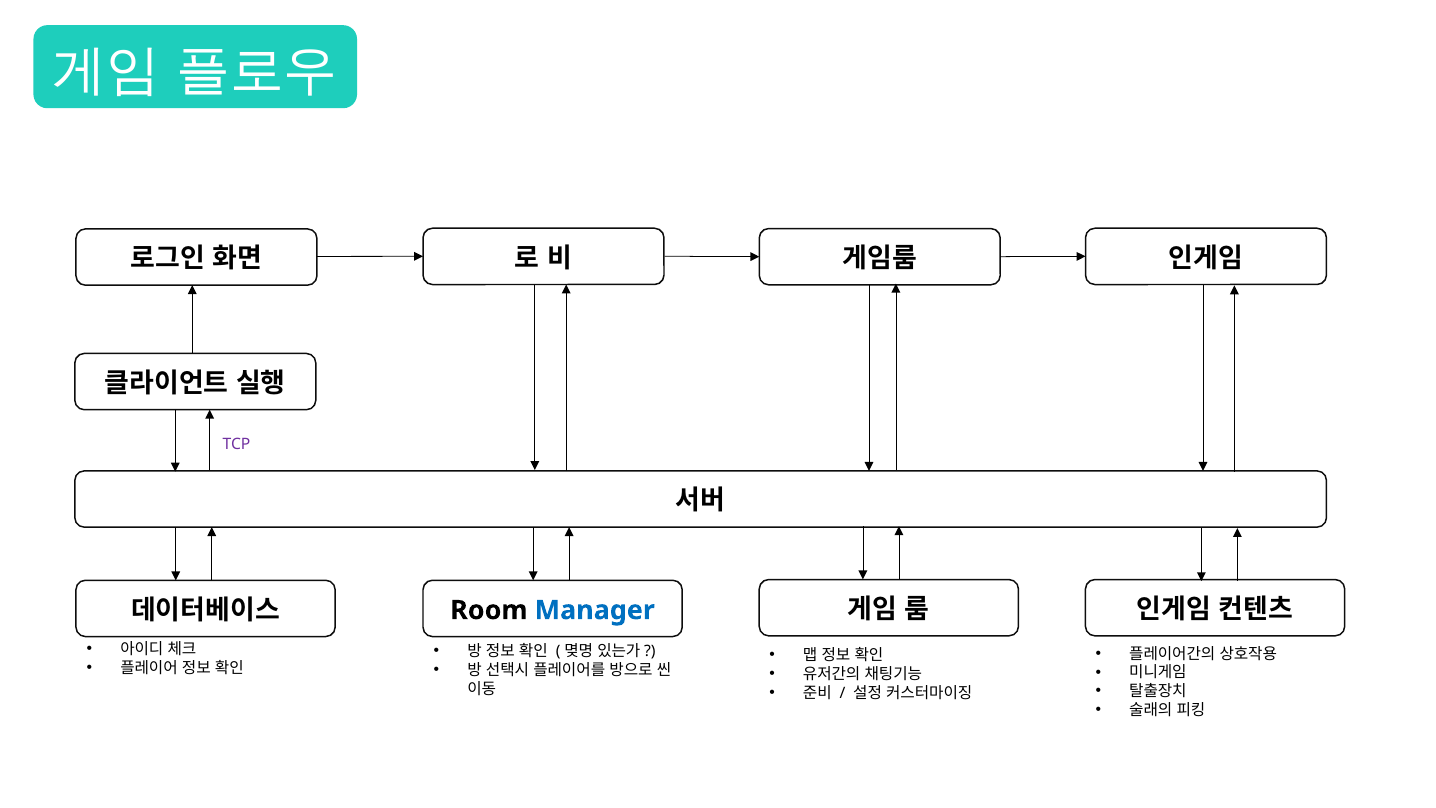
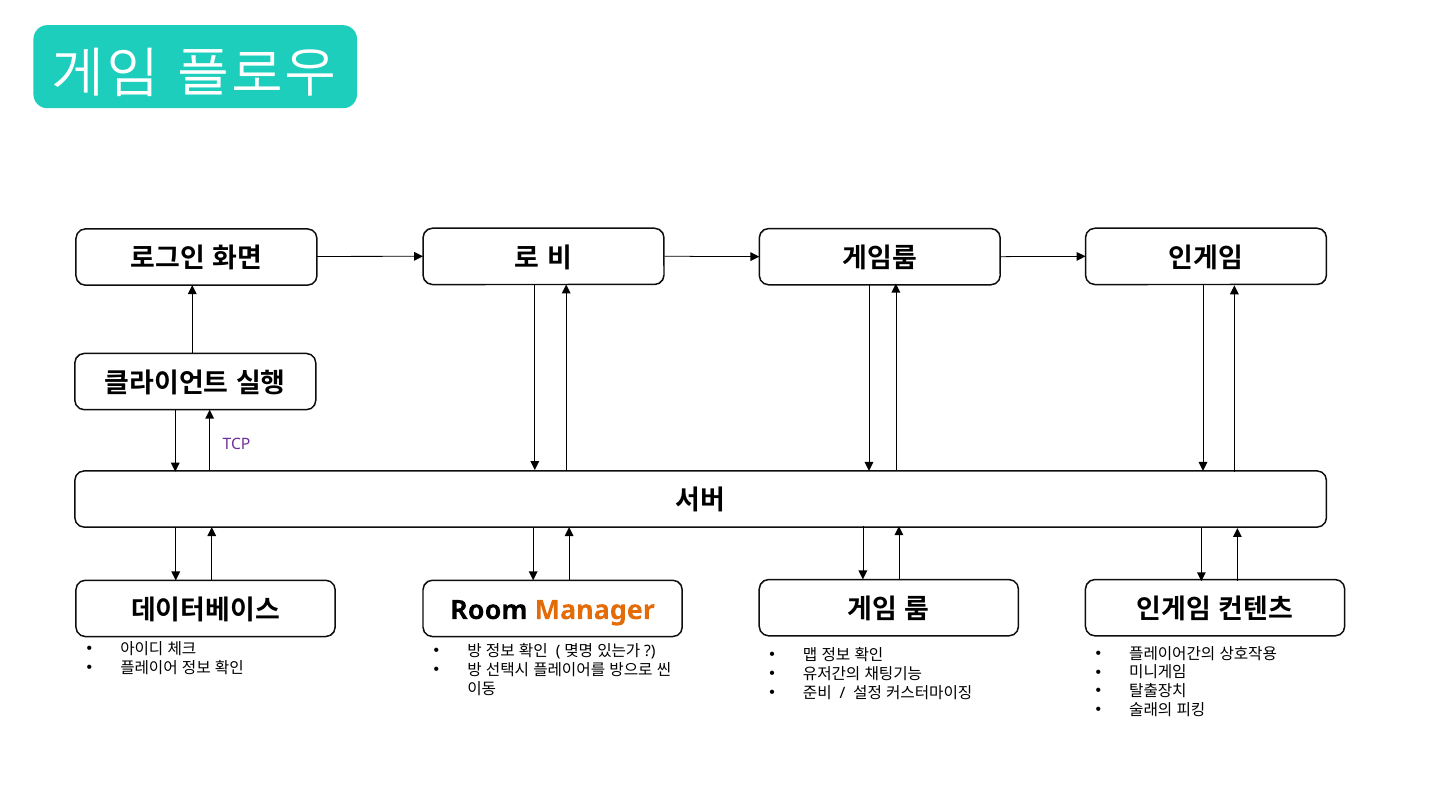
Manager colour: blue -> orange (595, 610)
